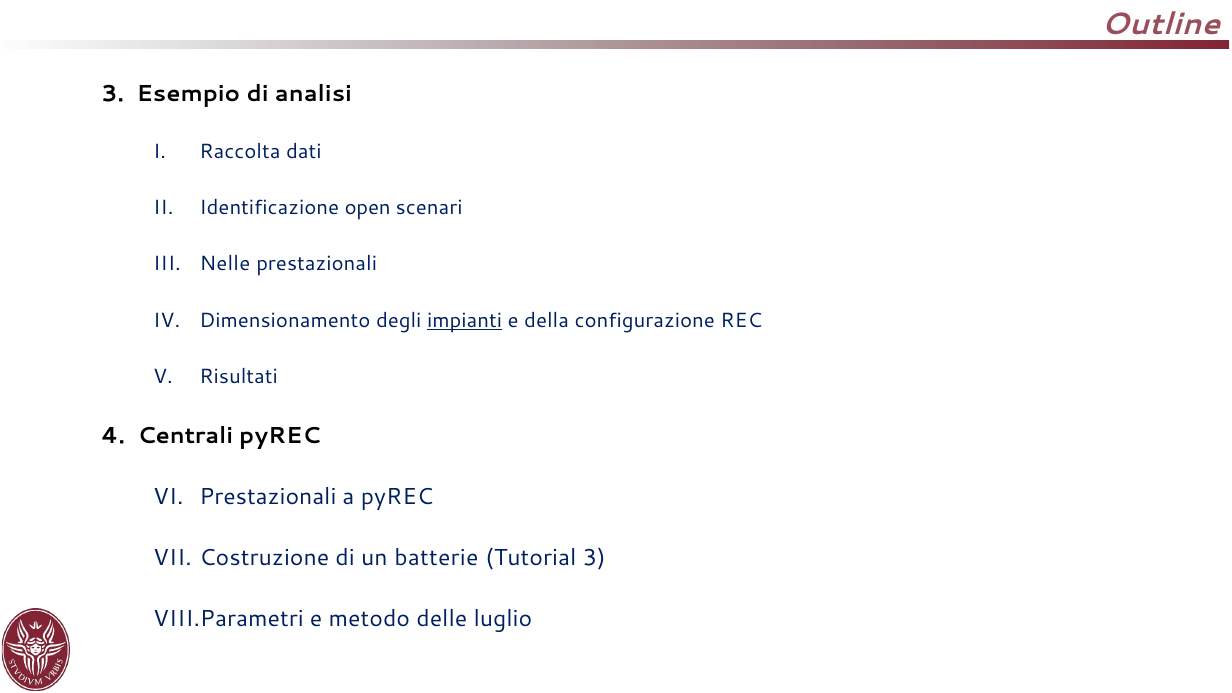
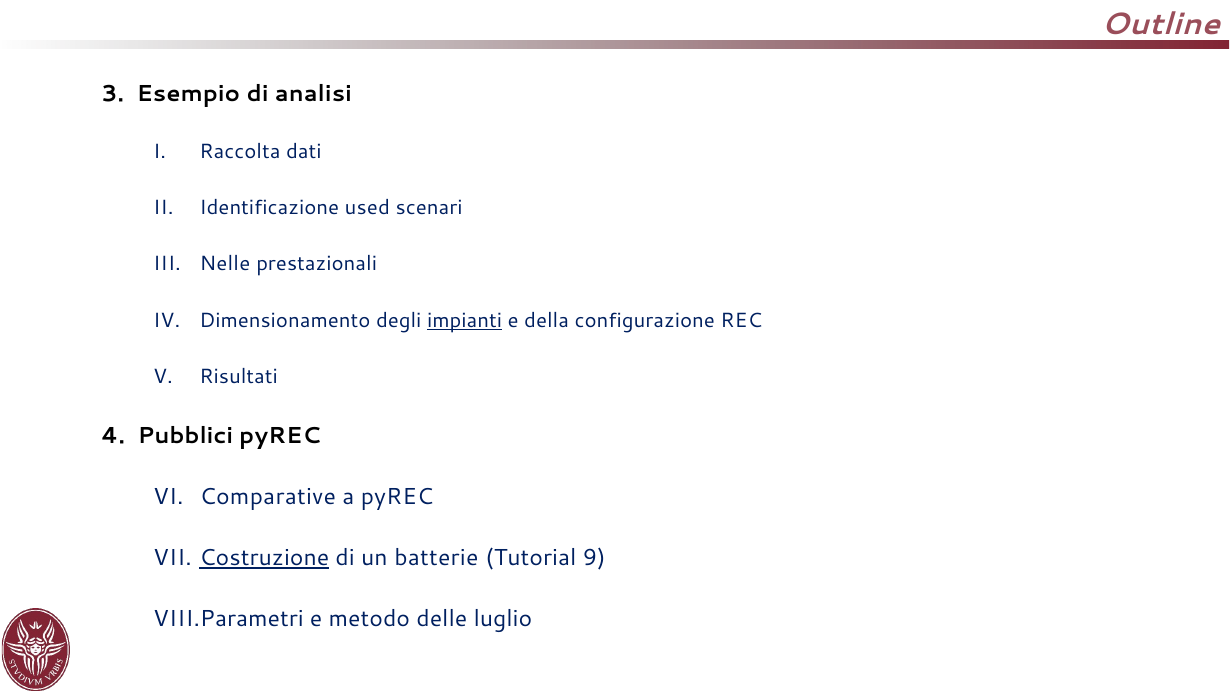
open: open -> used (367, 208)
Centrali: Centrali -> Pubblici (185, 436)
Prestazionali: Prestazionali -> Comparative (268, 497)
Costruzione underline: none -> present (264, 558)
Tutorial 3: 3 -> 9 (594, 558)
